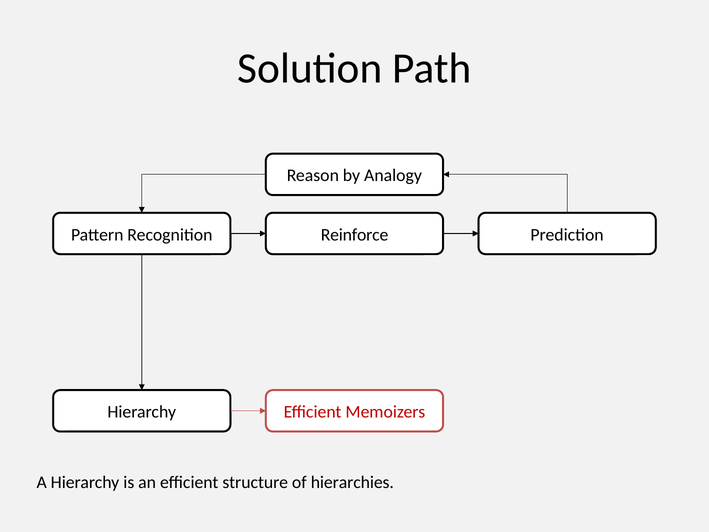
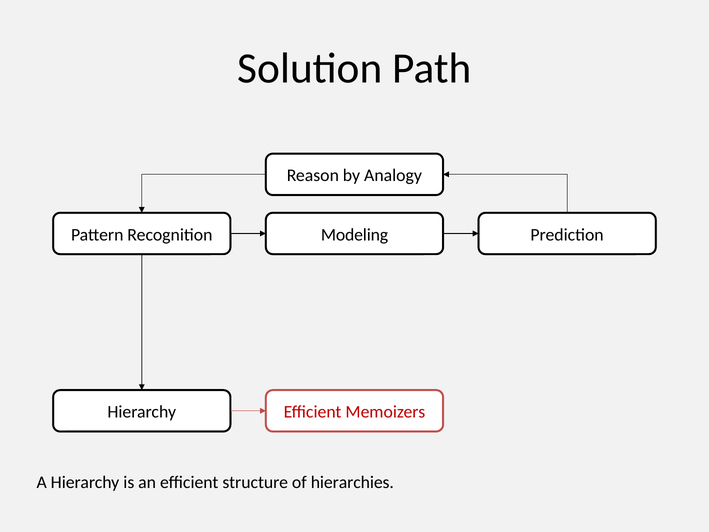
Reinforce: Reinforce -> Modeling (355, 235)
